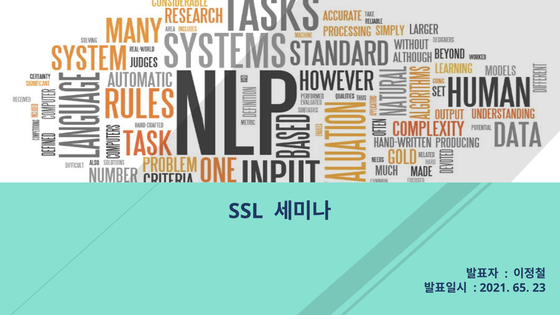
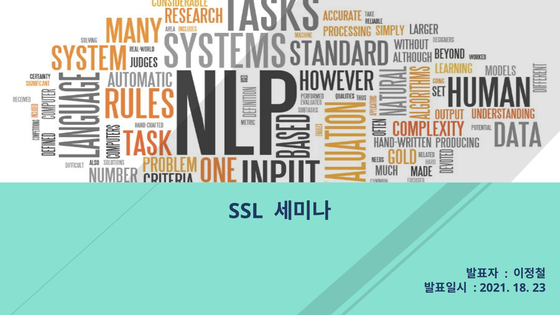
65: 65 -> 18 (521, 288)
